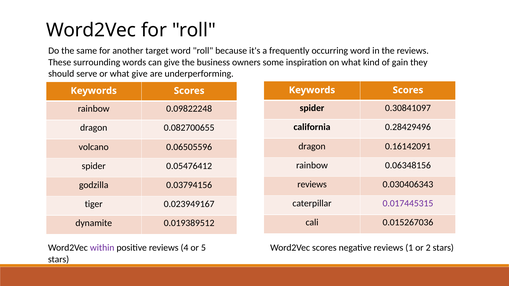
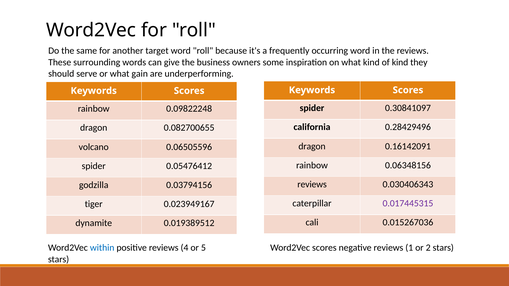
of gain: gain -> kind (400, 62)
what give: give -> gain (140, 74)
within colour: purple -> blue (102, 248)
